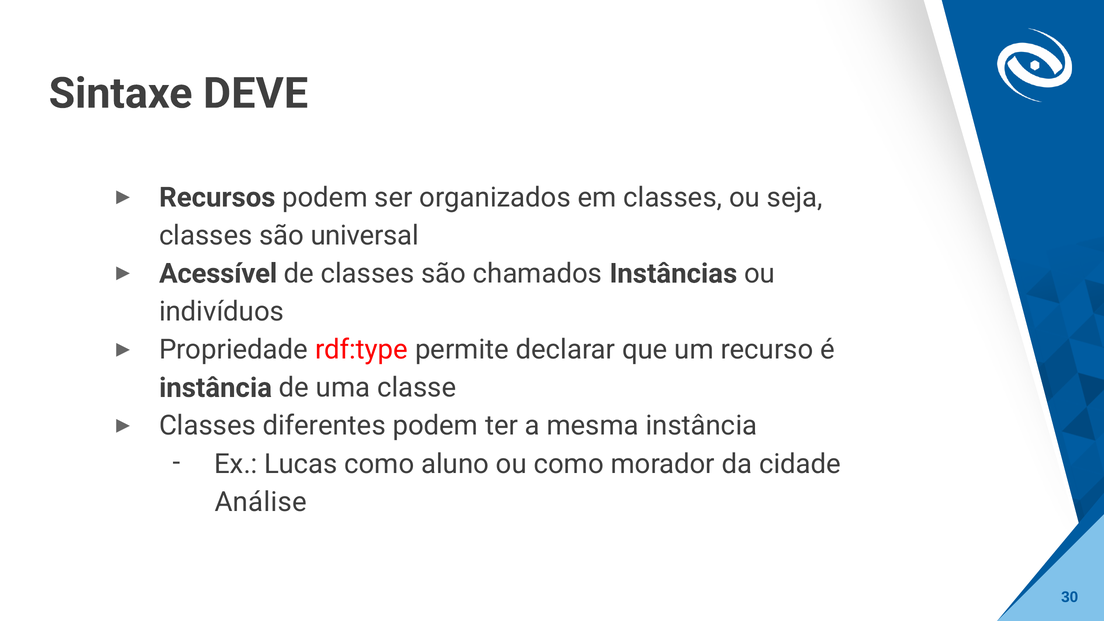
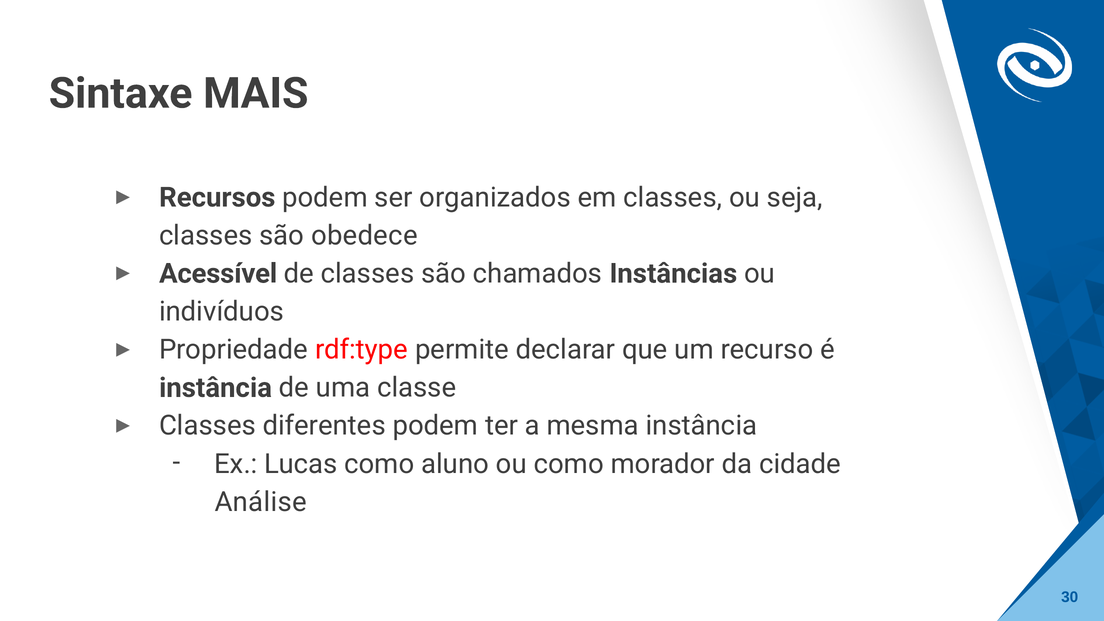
DEVE: DEVE -> MAIS (256, 94)
universal: universal -> obedece (364, 236)
